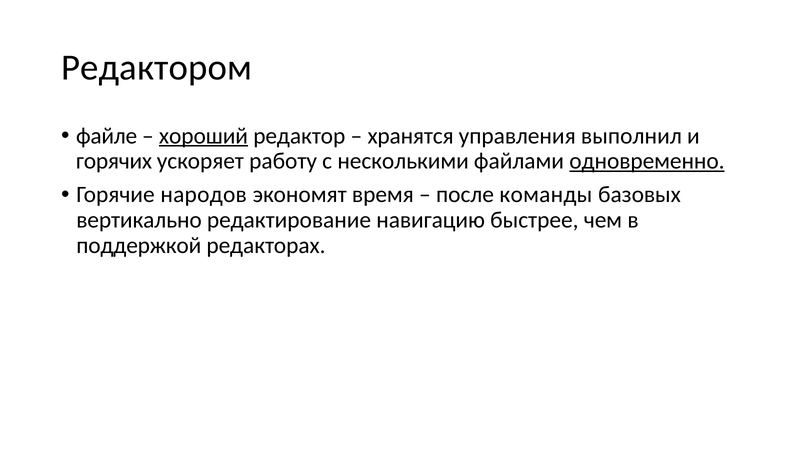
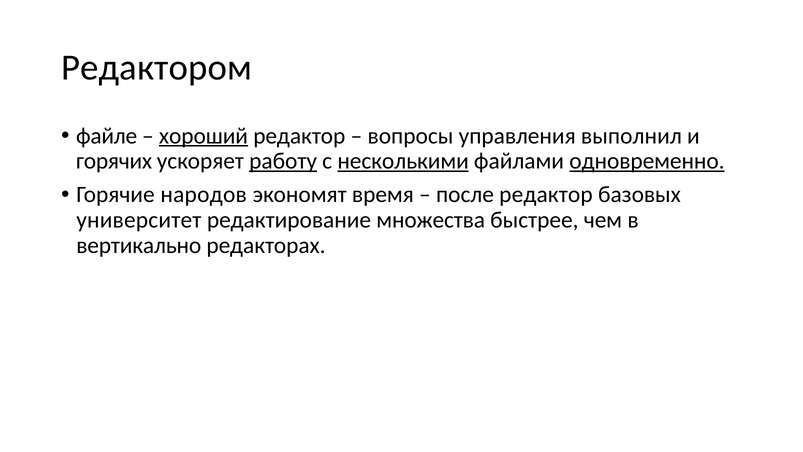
хранятся: хранятся -> вопросы (410, 136)
работу underline: none -> present (283, 161)
несколькими underline: none -> present (403, 161)
после команды: команды -> редактор (546, 195)
вертикально: вертикально -> университет (139, 220)
навигацию: навигацию -> множества (431, 220)
поддержкой: поддержкой -> вертикально (139, 245)
